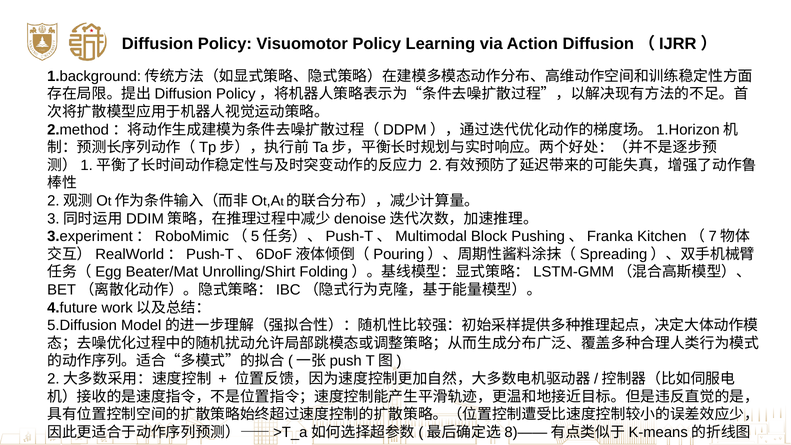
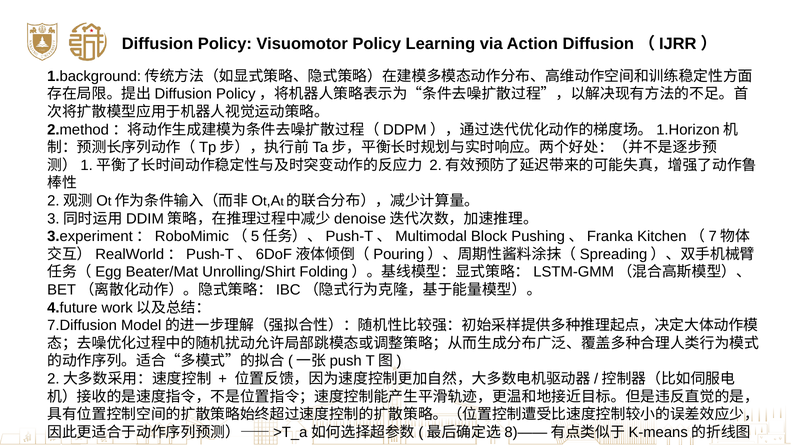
5.Diffusion: 5.Diffusion -> 7.Diffusion (82, 325)
